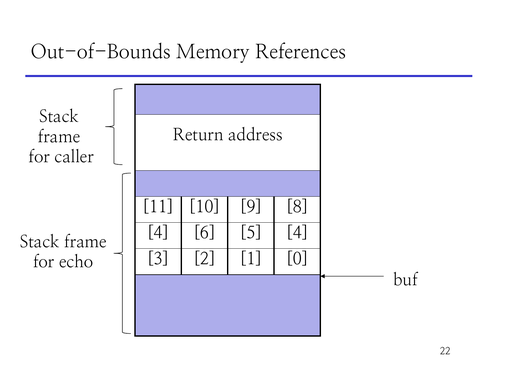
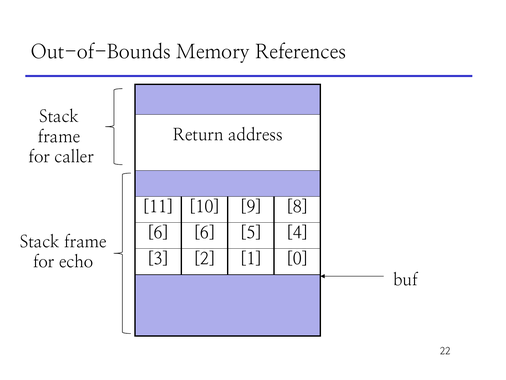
4: 4 -> 6 (158, 233)
